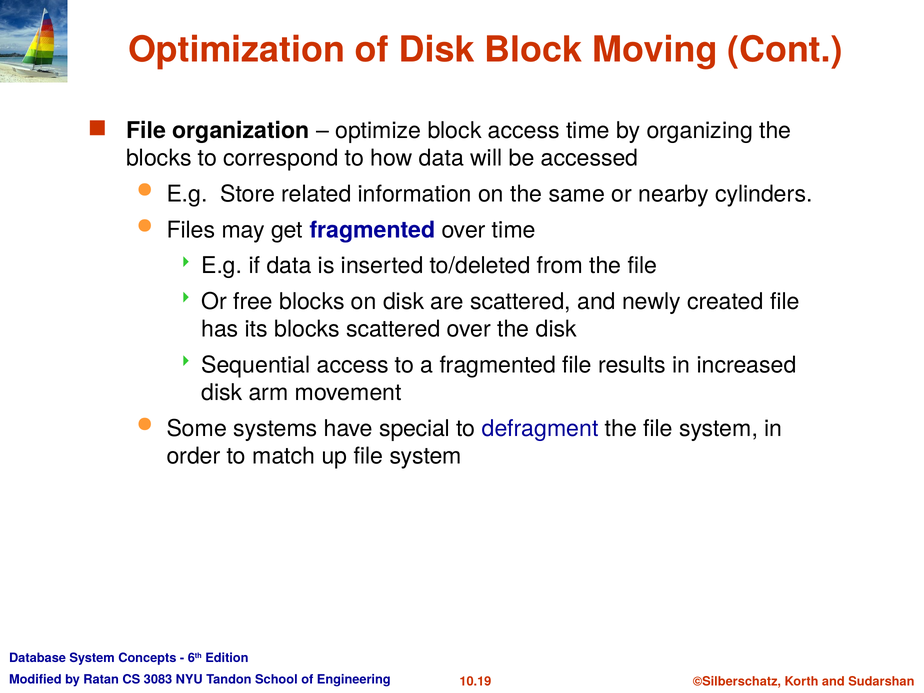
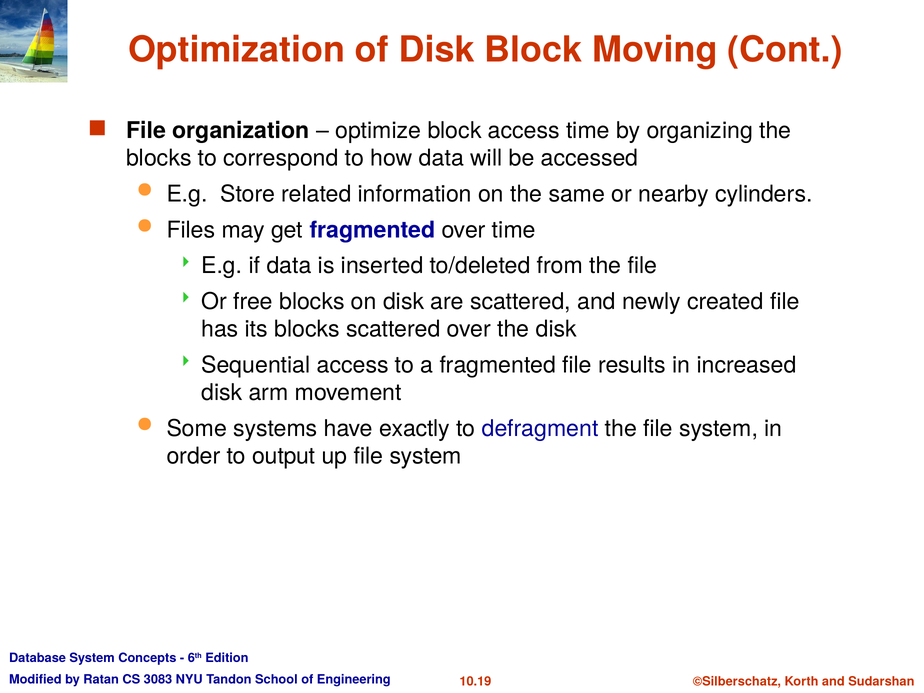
special: special -> exactly (415, 429)
match: match -> output (284, 456)
